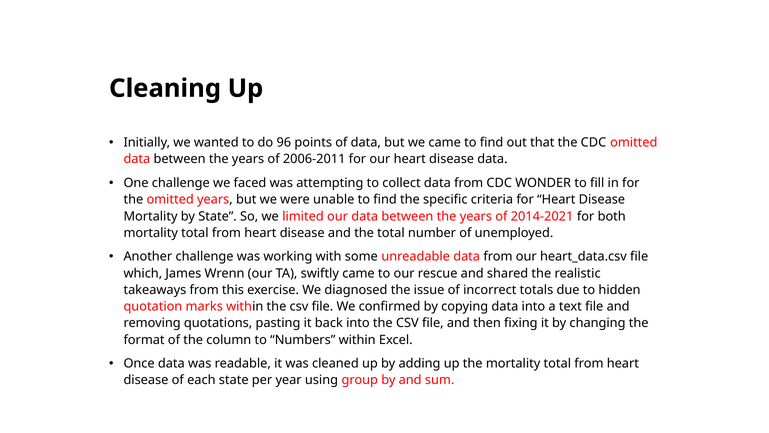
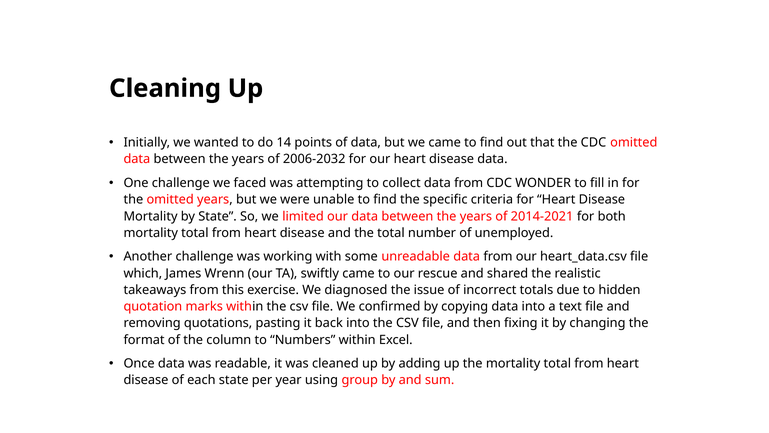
96: 96 -> 14 (284, 142)
2006-2011: 2006-2011 -> 2006-2032 (314, 159)
